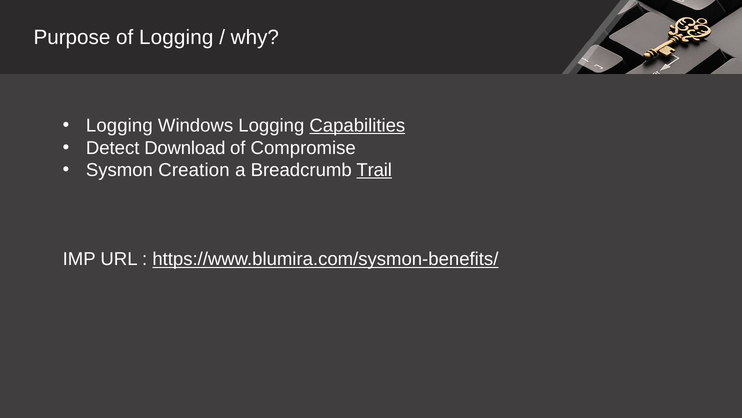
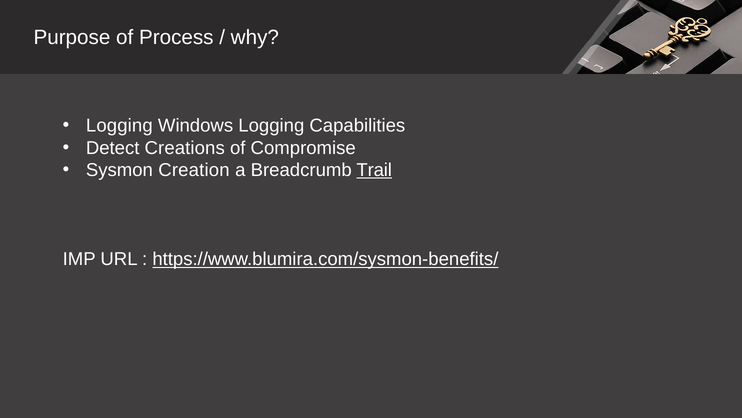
of Logging: Logging -> Process (176, 37)
Capabilities underline: present -> none (357, 125)
Download: Download -> Creations (185, 148)
